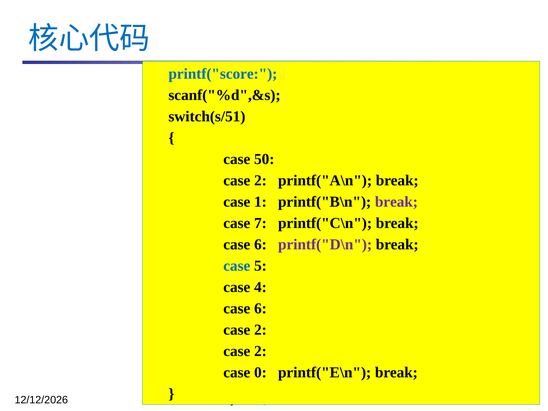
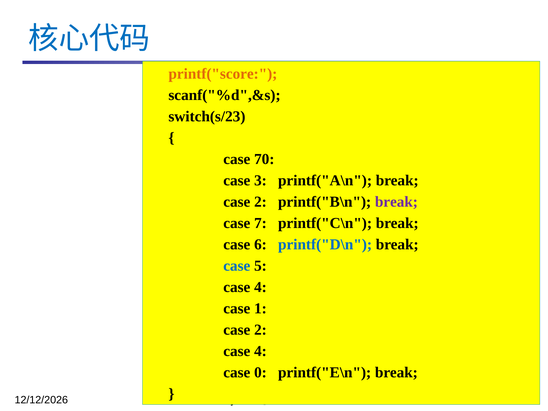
printf("score colour: blue -> orange (223, 74)
switch(s/51: switch(s/51 -> switch(s/23 (207, 117)
50: 50 -> 70 (264, 159)
2: 2 -> 3 (260, 181)
1: 1 -> 2 (260, 202)
printf("D\n colour: purple -> blue (325, 244)
6: 6 -> 1 (260, 308)
2: 2 -> 4 (260, 351)
